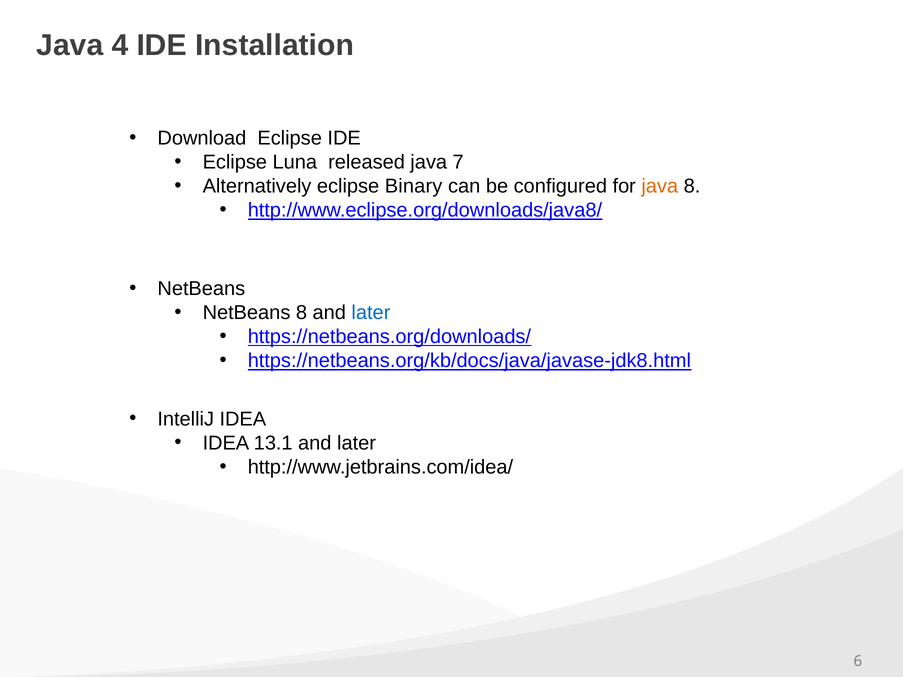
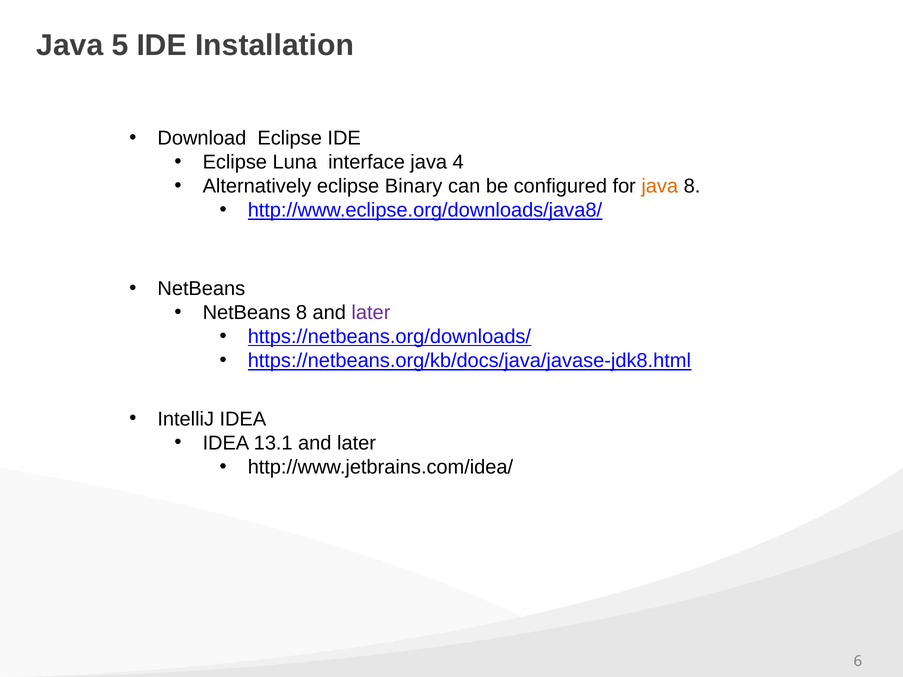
4: 4 -> 5 (120, 46)
released: released -> interface (367, 162)
7: 7 -> 4 (458, 162)
later colour: blue -> purple (371, 313)
